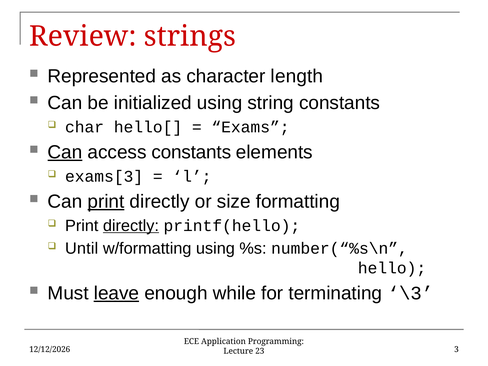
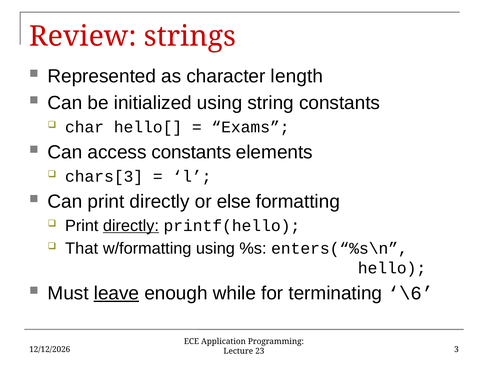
Can underline: present -> none (65, 152)
exams[3: exams[3 -> chars[3 (104, 176)
print underline: present -> none (106, 201)
size: size -> else (234, 201)
Until: Until -> That (82, 248)
number(“%s\n: number(“%s\n -> enters(“%s\n (339, 248)
\3: \3 -> \6 (411, 293)
